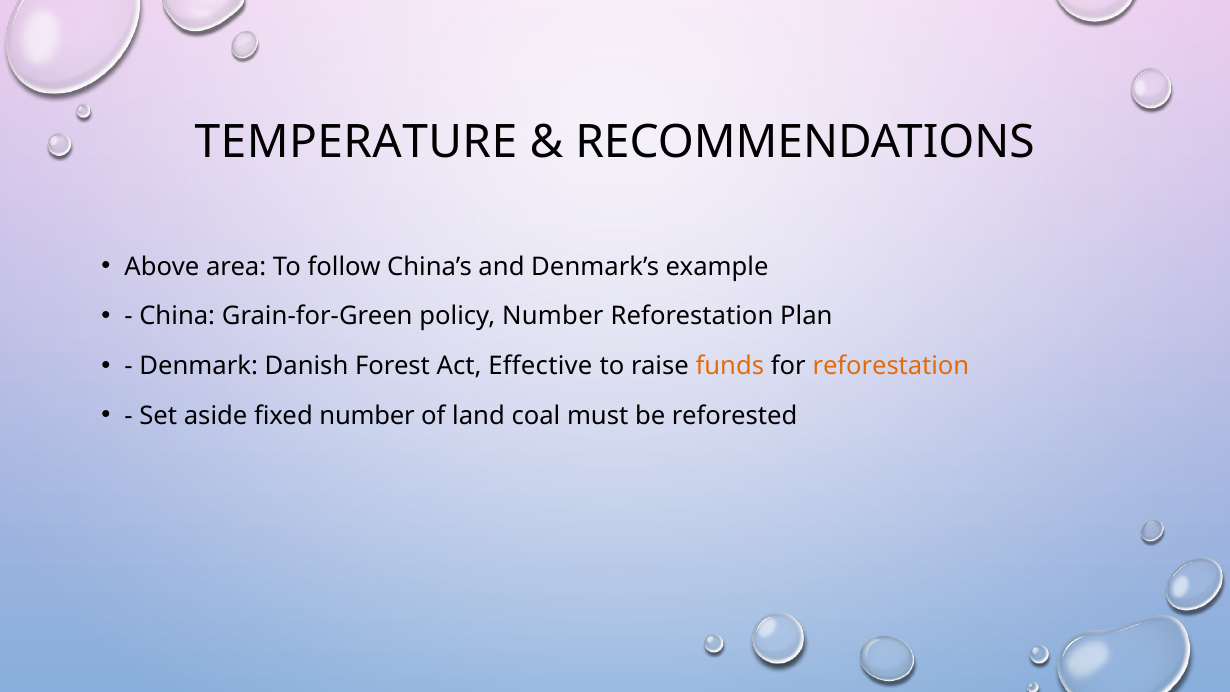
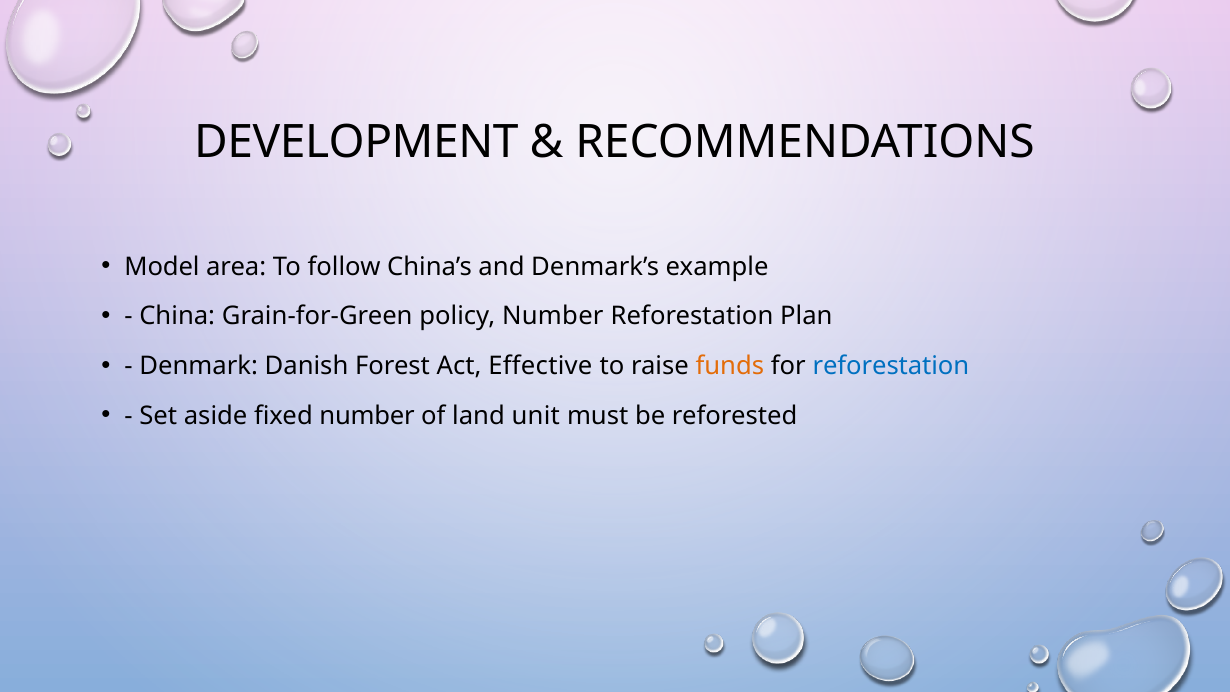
TEMPERATURE: TEMPERATURE -> DEVELOPMENT (356, 143)
Above: Above -> Model (162, 267)
reforestation colour: orange -> blue (891, 366)
coal: coal -> unit (536, 416)
